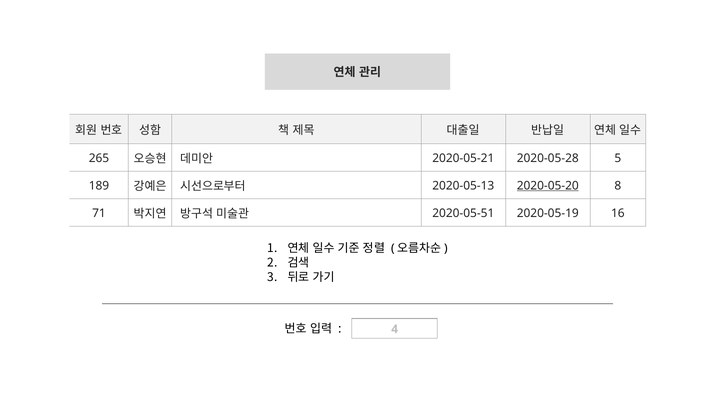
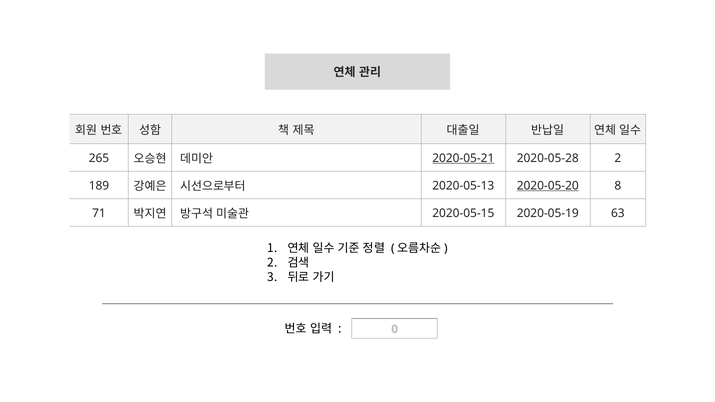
2020-05-21 underline: none -> present (463, 158)
2020-05-28 5: 5 -> 2 (618, 158)
2020-05-51: 2020-05-51 -> 2020-05-15 (463, 213)
16: 16 -> 63 (618, 213)
4: 4 -> 0 (395, 329)
